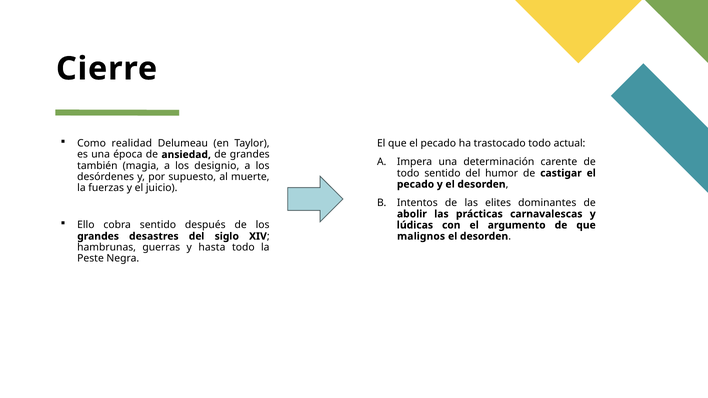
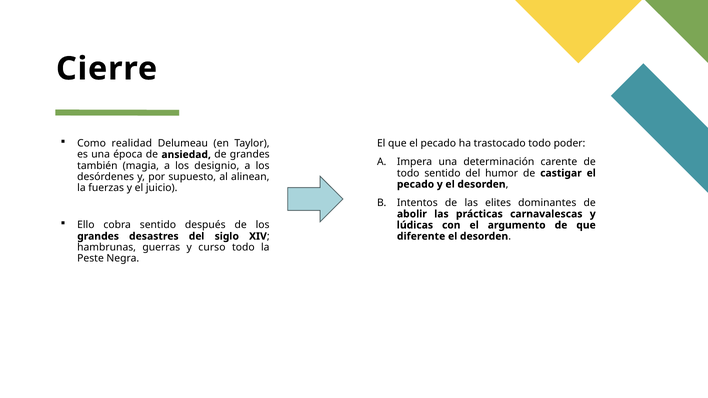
actual: actual -> poder (569, 144)
muerte: muerte -> alinean (250, 177)
malignos: malignos -> diferente (421, 236)
hasta: hasta -> curso (212, 248)
